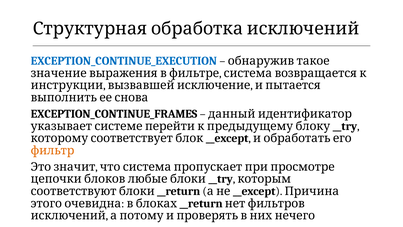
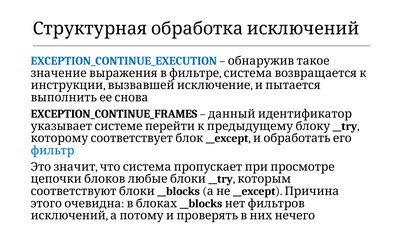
фильтр colour: orange -> blue (53, 150)
__return: __return -> __blocks (179, 191)
__return: __return -> __blocks (201, 203)
